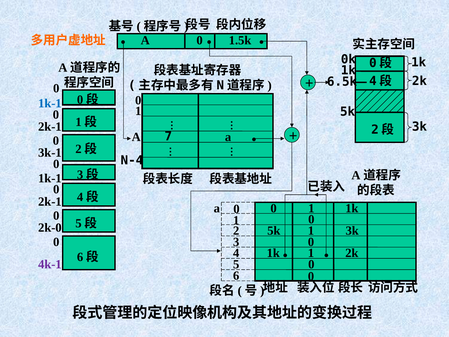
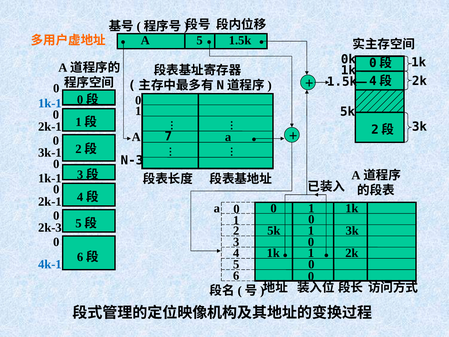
0: 0 -> 5 (200, 40)
6.5k: 6.5k -> 1.5k (342, 82)
N-4: N-4 -> N-3 (132, 160)
2k-0: 2k-0 -> 2k-3 (50, 228)
4k-1 colour: purple -> blue (50, 264)
